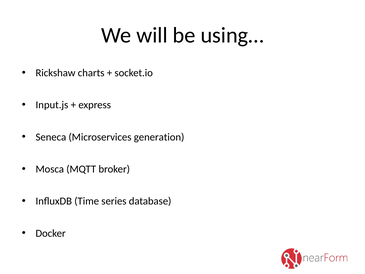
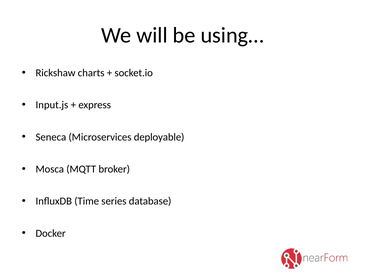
generation: generation -> deployable (159, 137)
